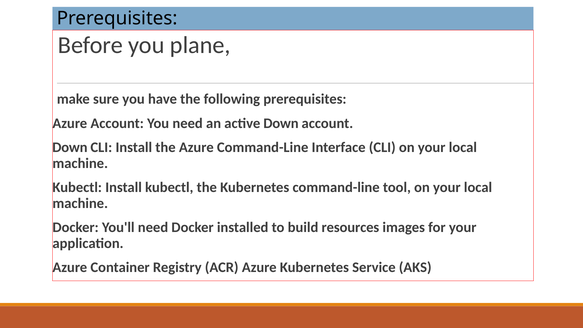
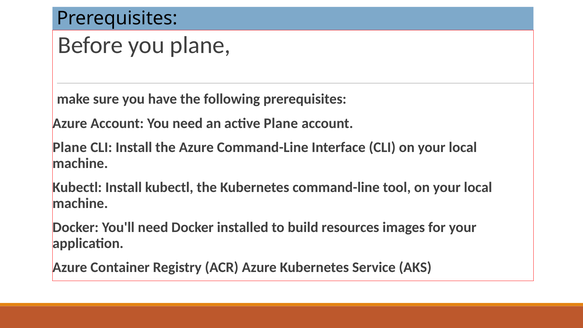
active Down: Down -> Plane (281, 123)
Down: Down -> Plane (70, 147)
